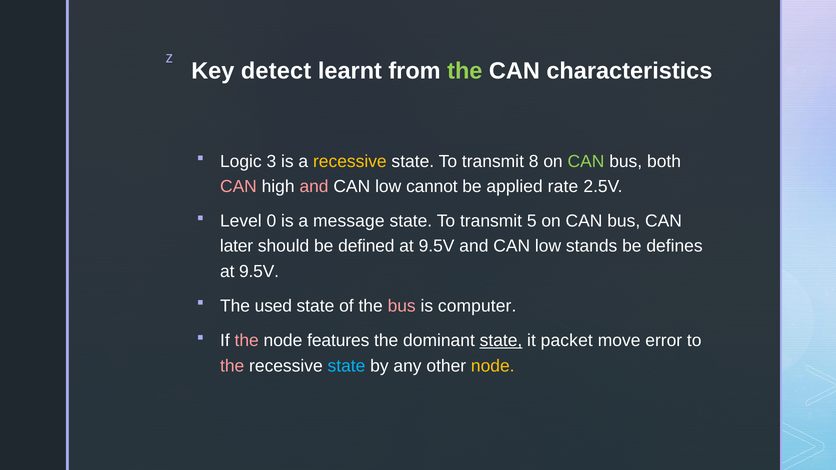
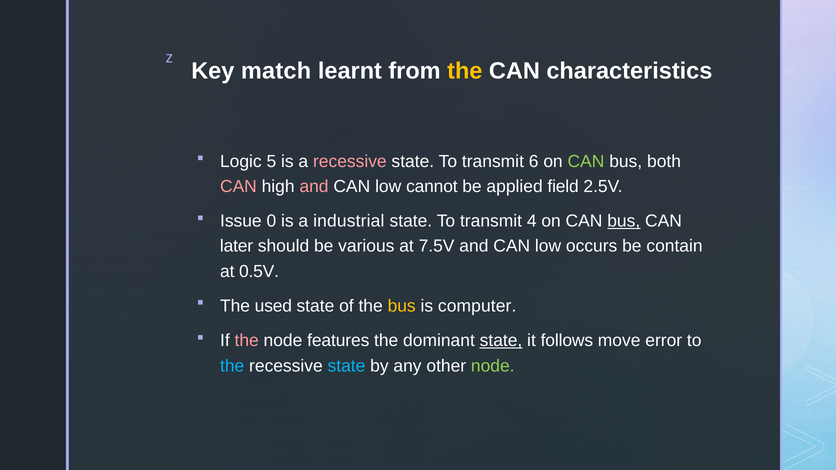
detect: detect -> match (276, 71)
the colour: light green -> yellow (465, 71)
3: 3 -> 5 (271, 161)
recessive colour: yellow -> pink (350, 161)
8: 8 -> 6 (534, 161)
rate: rate -> field (563, 187)
Level: Level -> Issue (241, 221)
message: message -> industrial (349, 221)
5: 5 -> 4 (532, 221)
bus underline: none -> present (624, 221)
defined: defined -> various (366, 246)
9.5V: 9.5V -> 7.5V (437, 246)
stands: stands -> occurs (592, 246)
defines: defines -> contain (675, 246)
9.5V: 9.5V -> 0.5V (259, 271)
bus colour: pink -> yellow (402, 306)
packet: packet -> follows (567, 341)
the colour: pink -> light blue (232, 366)
node colour: yellow -> light green (493, 366)
